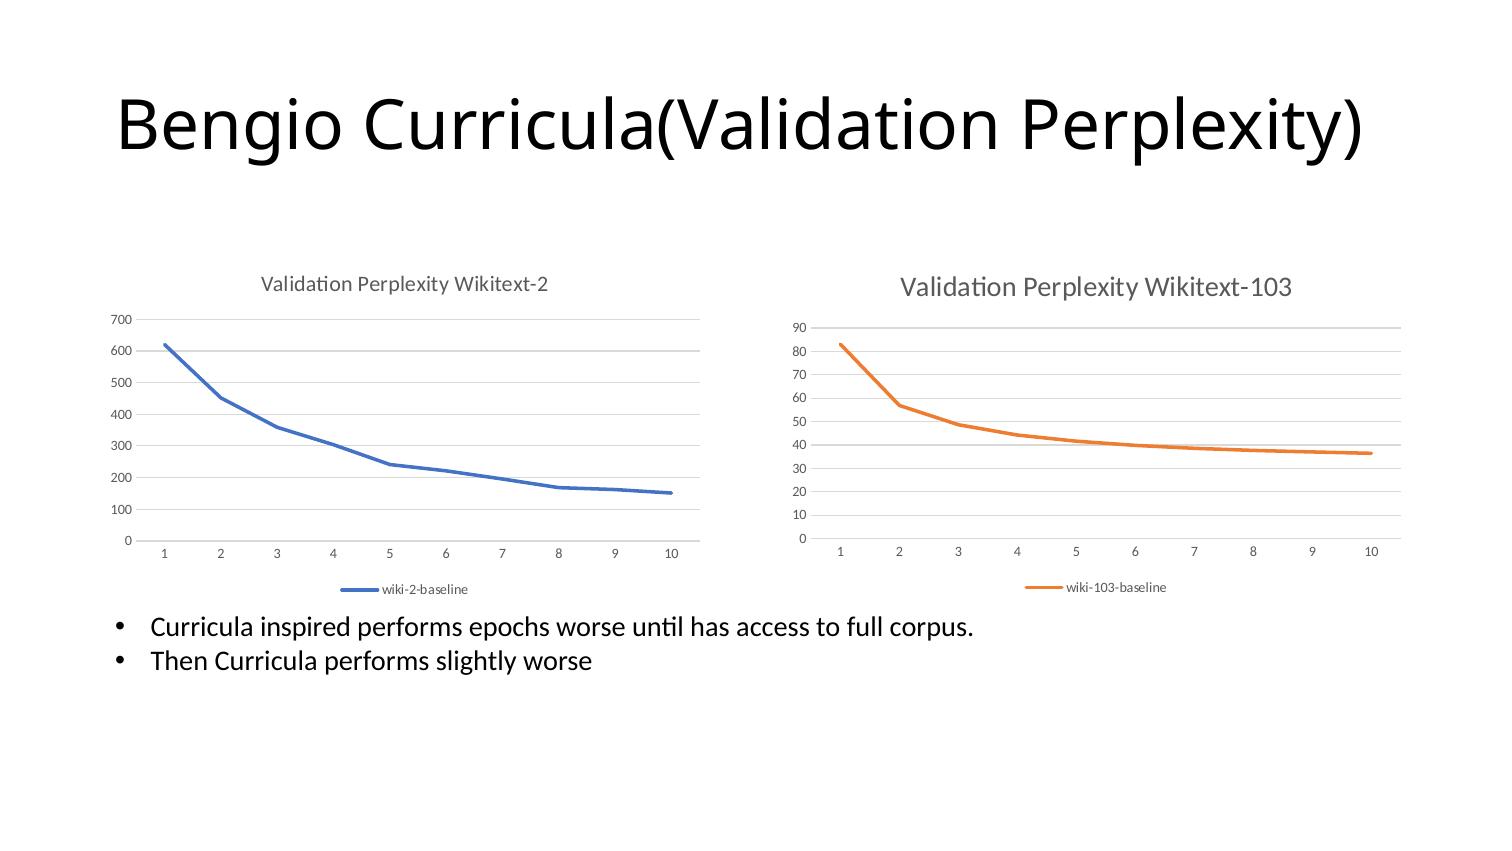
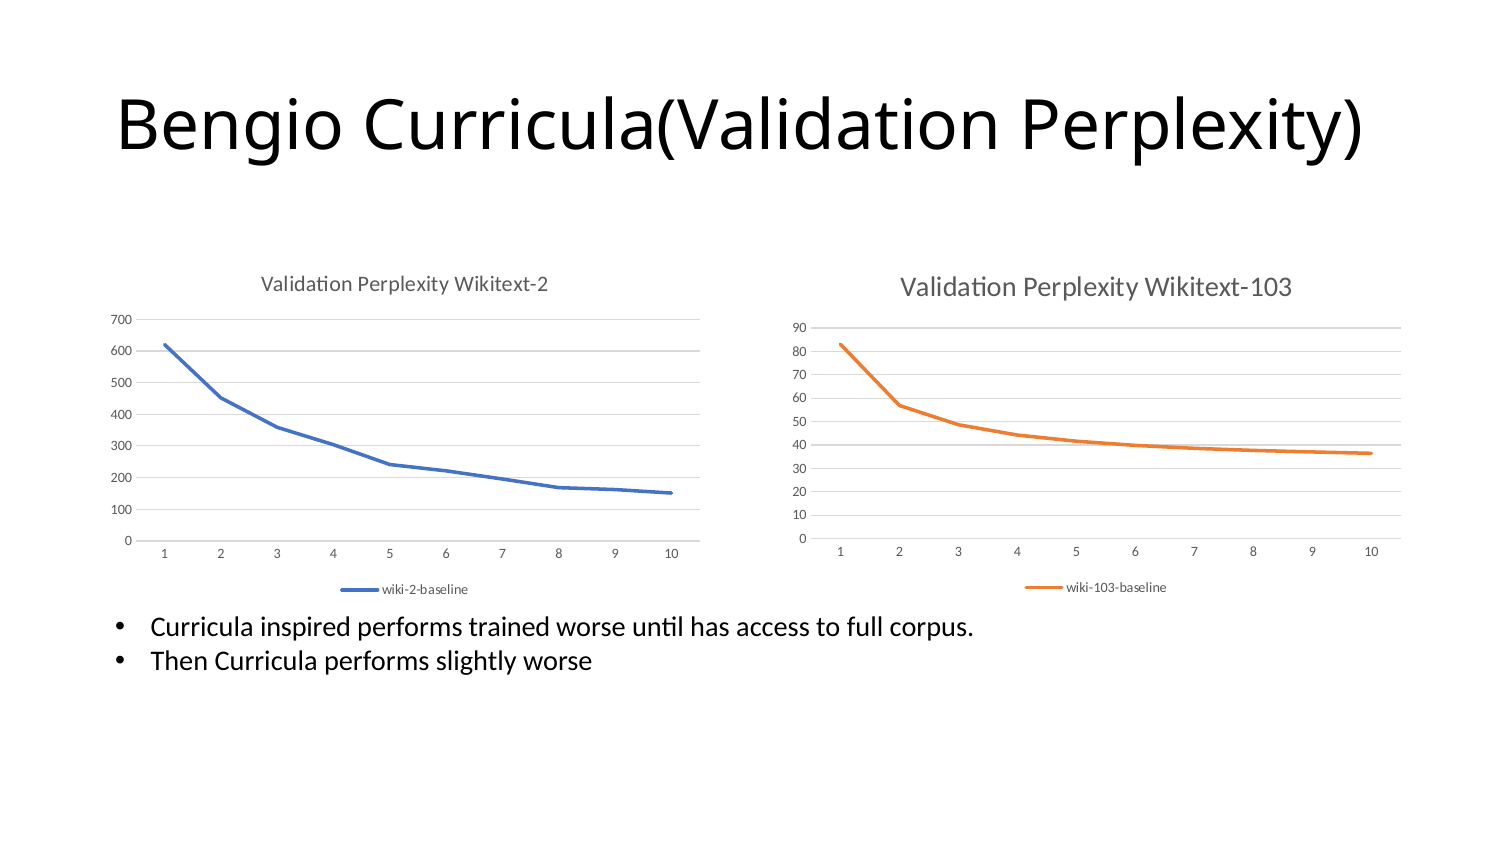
epochs: epochs -> trained (510, 627)
